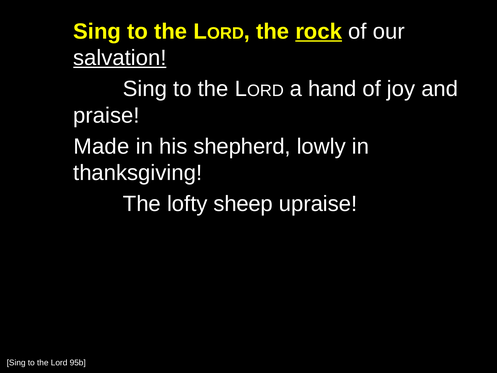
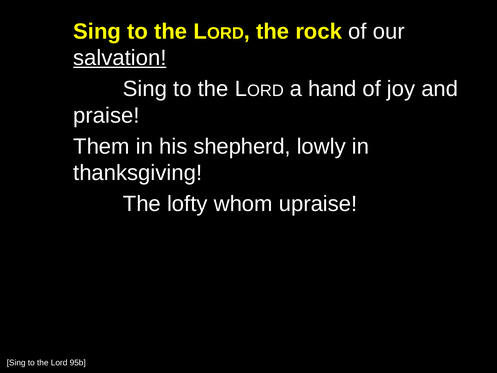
rock underline: present -> none (319, 31)
Made: Made -> Them (101, 146)
sheep: sheep -> whom (243, 204)
